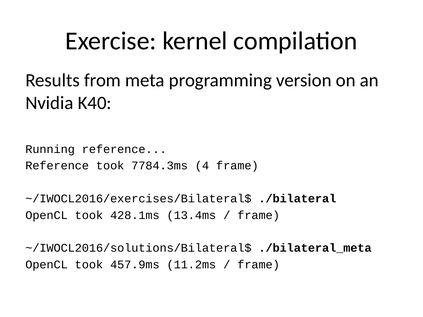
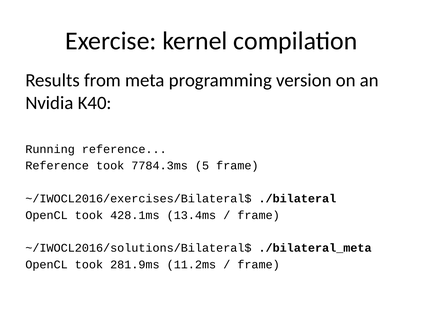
4: 4 -> 5 (202, 166)
457.9ms: 457.9ms -> 281.9ms (135, 265)
